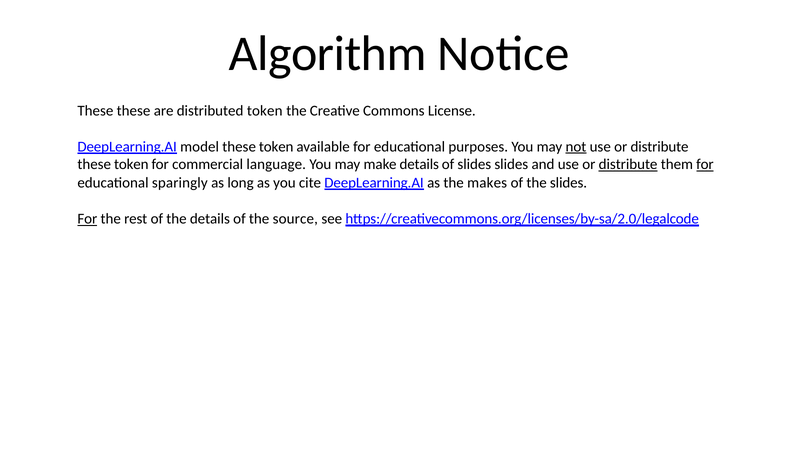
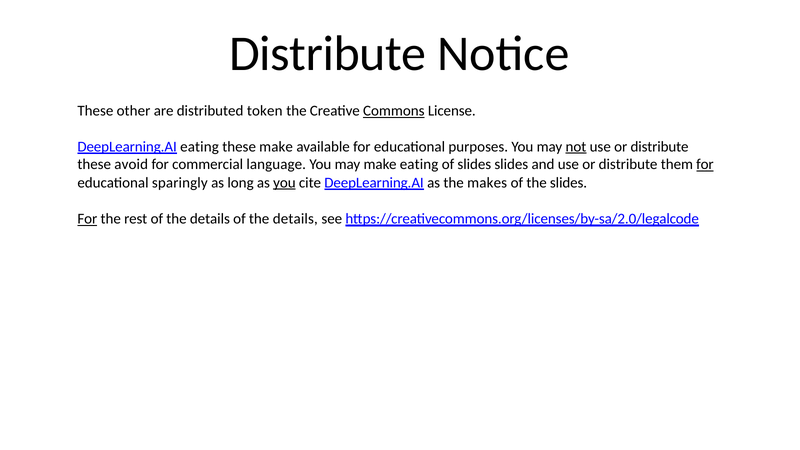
Algorithm: Algorithm -> Distribute (328, 54)
These these: these -> other (134, 111)
Commons underline: none -> present (394, 111)
DeepLearning.AI model: model -> eating (200, 147)
token: token -> make (276, 147)
token: token -> avoid (131, 165)
make details: details -> eating (419, 165)
distribute underline: present -> none (628, 165)
you underline: none -> present (284, 183)
details of the source: source -> details (295, 219)
